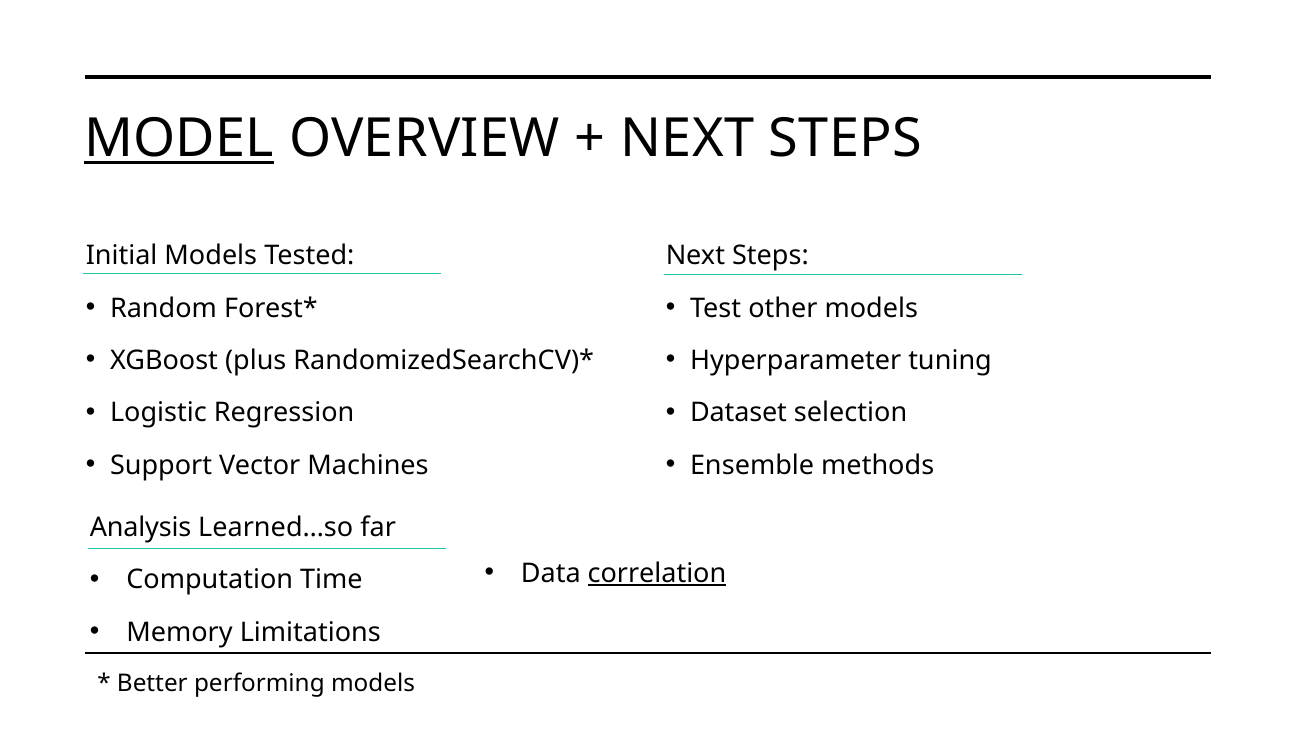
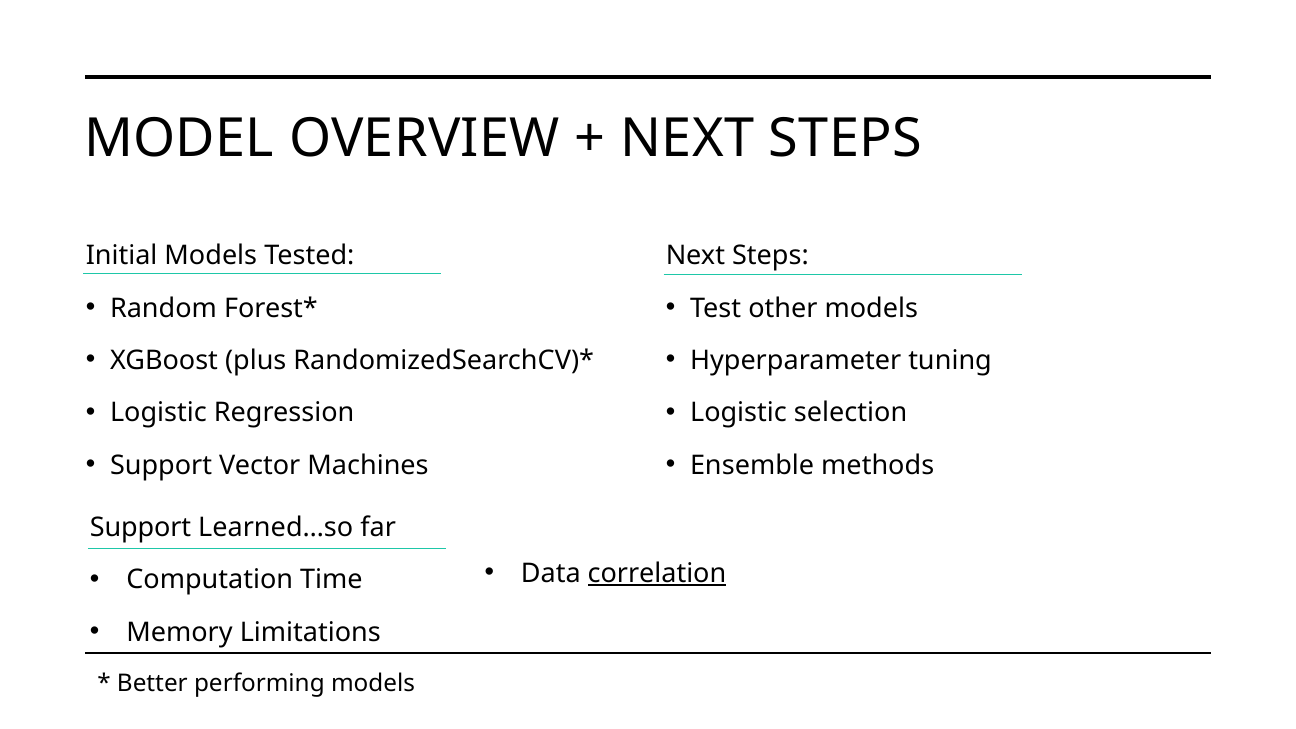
MODEL underline: present -> none (179, 139)
Dataset: Dataset -> Logistic (738, 413)
Analysis: Analysis -> Support (141, 528)
